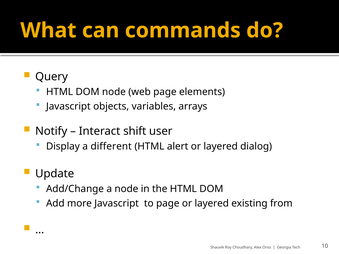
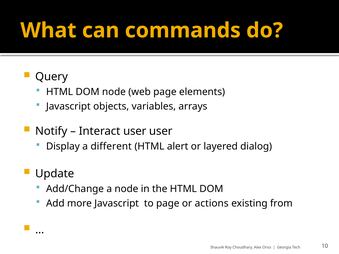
Interact shift: shift -> user (135, 131)
page or layered: layered -> actions (212, 204)
